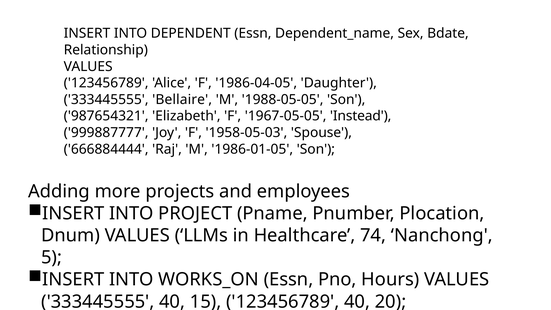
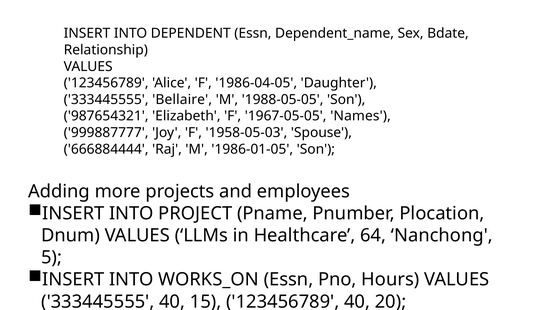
Instead: Instead -> Names (361, 116)
74: 74 -> 64 (373, 235)
